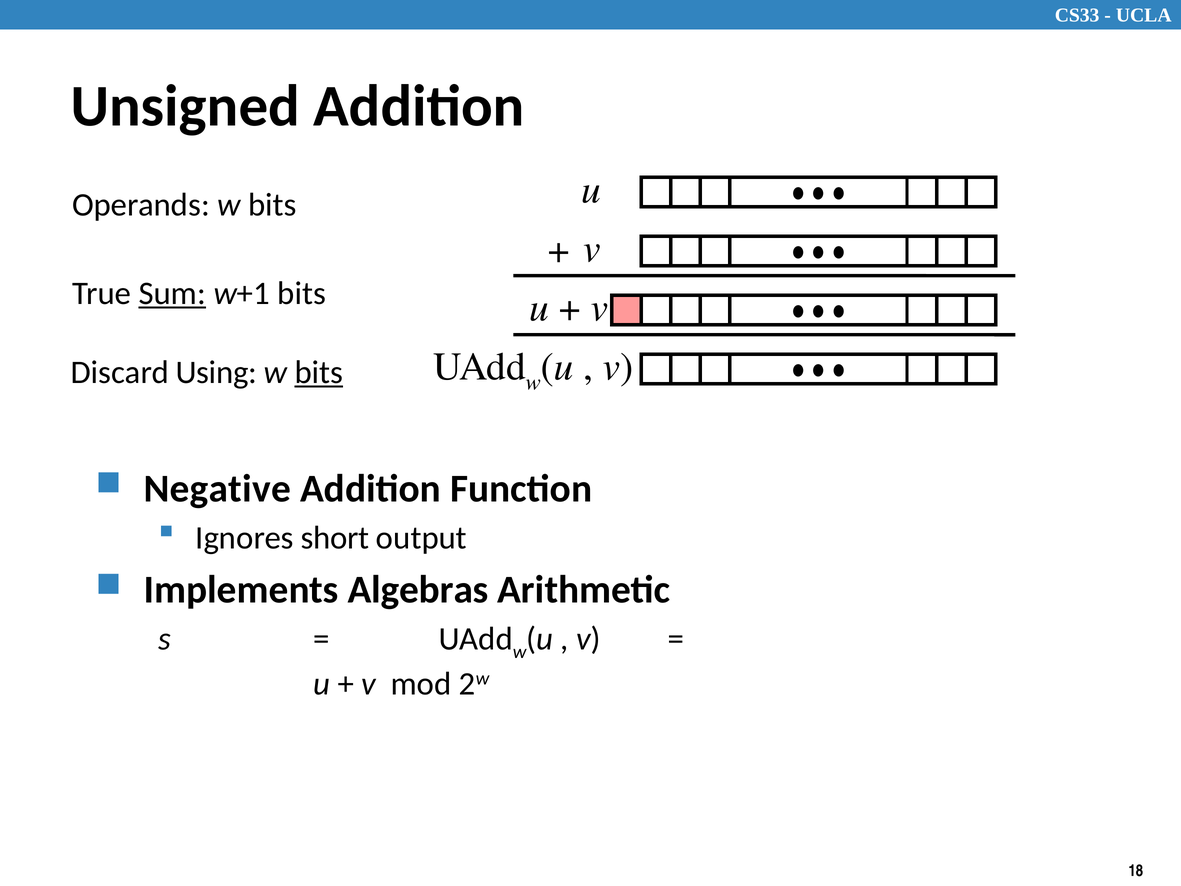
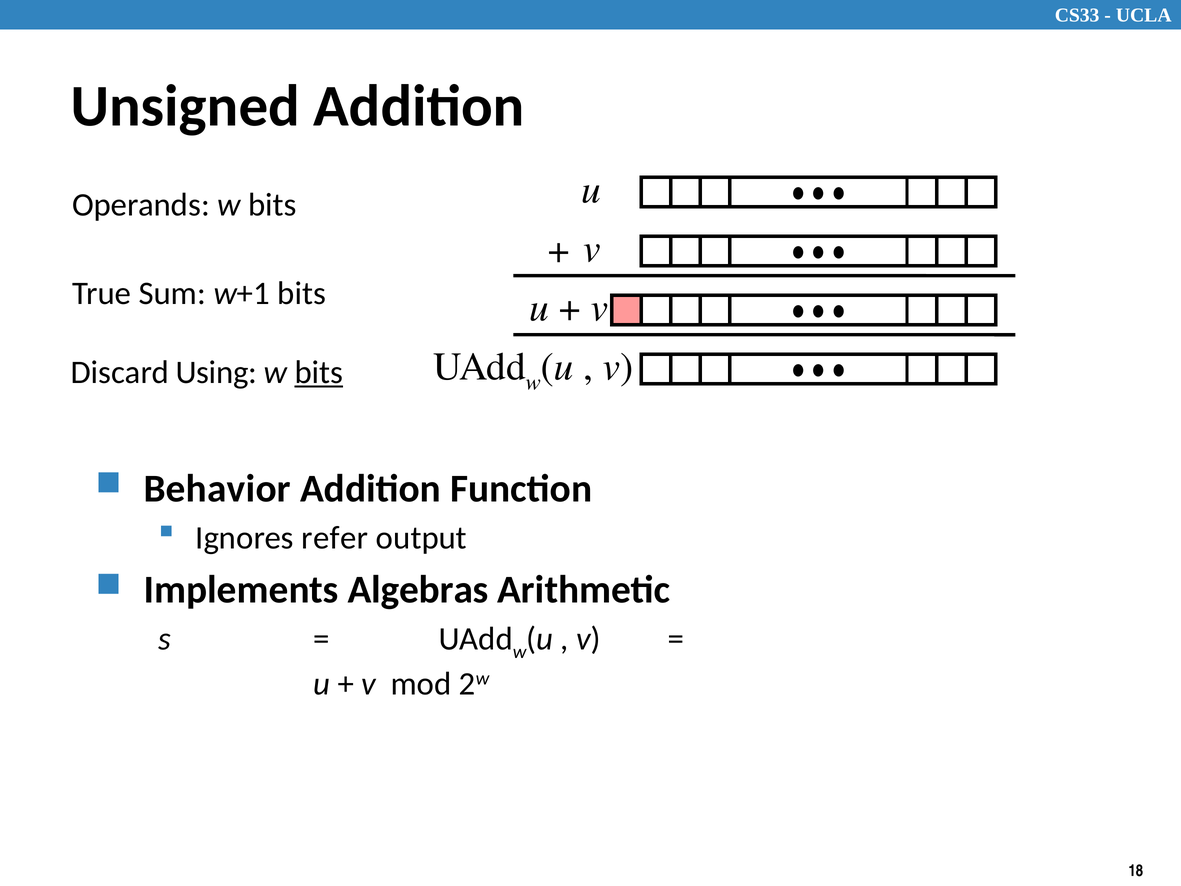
Sum underline: present -> none (172, 294)
Negative: Negative -> Behavior (217, 489)
short: short -> refer (335, 538)
